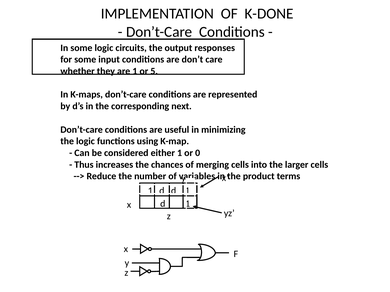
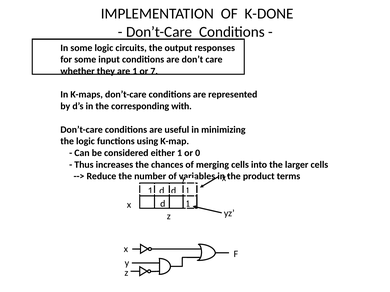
5: 5 -> 7 (154, 71)
next: next -> with (182, 106)
